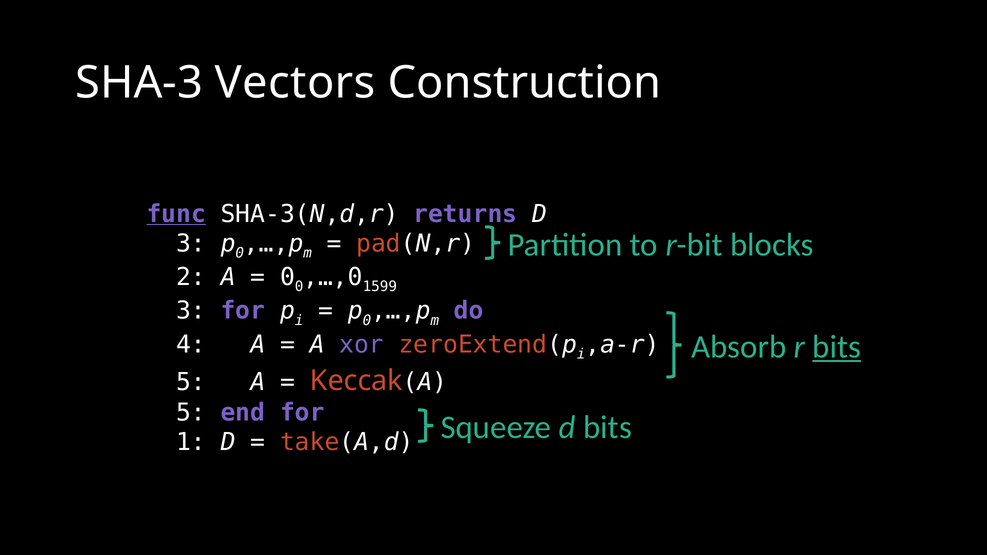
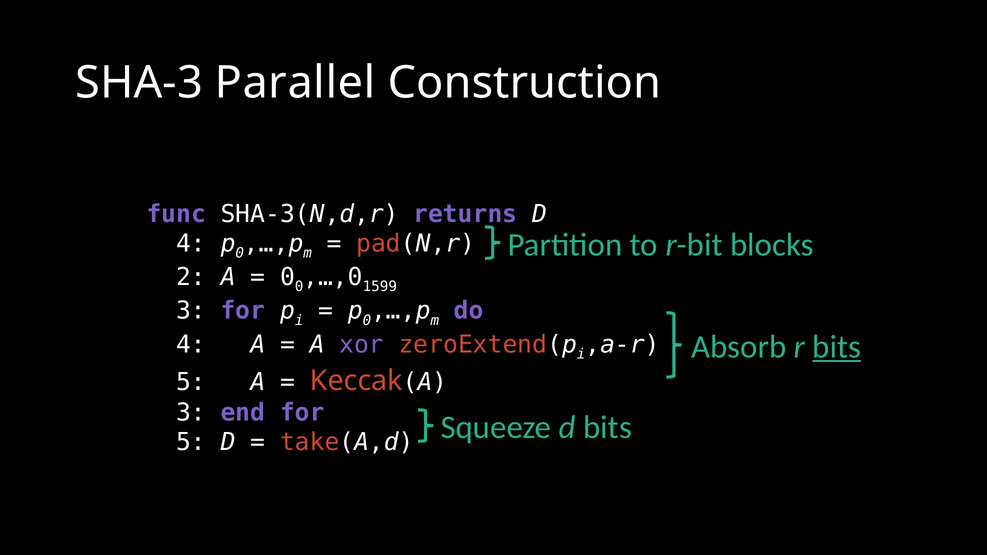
Vectors: Vectors -> Parallel (295, 83)
func underline: present -> none (176, 214)
3: 3 -> 4 (191, 244)
5: 5 -> 3 (191, 413)
1: 1 -> 5 (191, 442)
